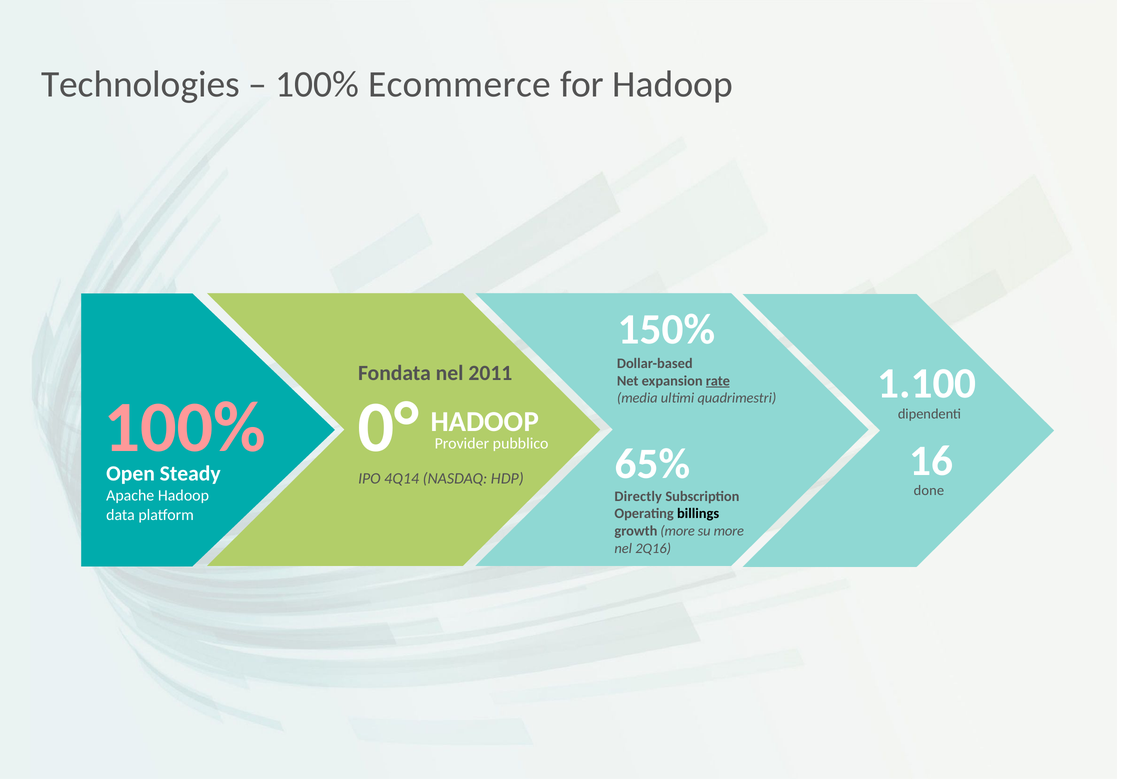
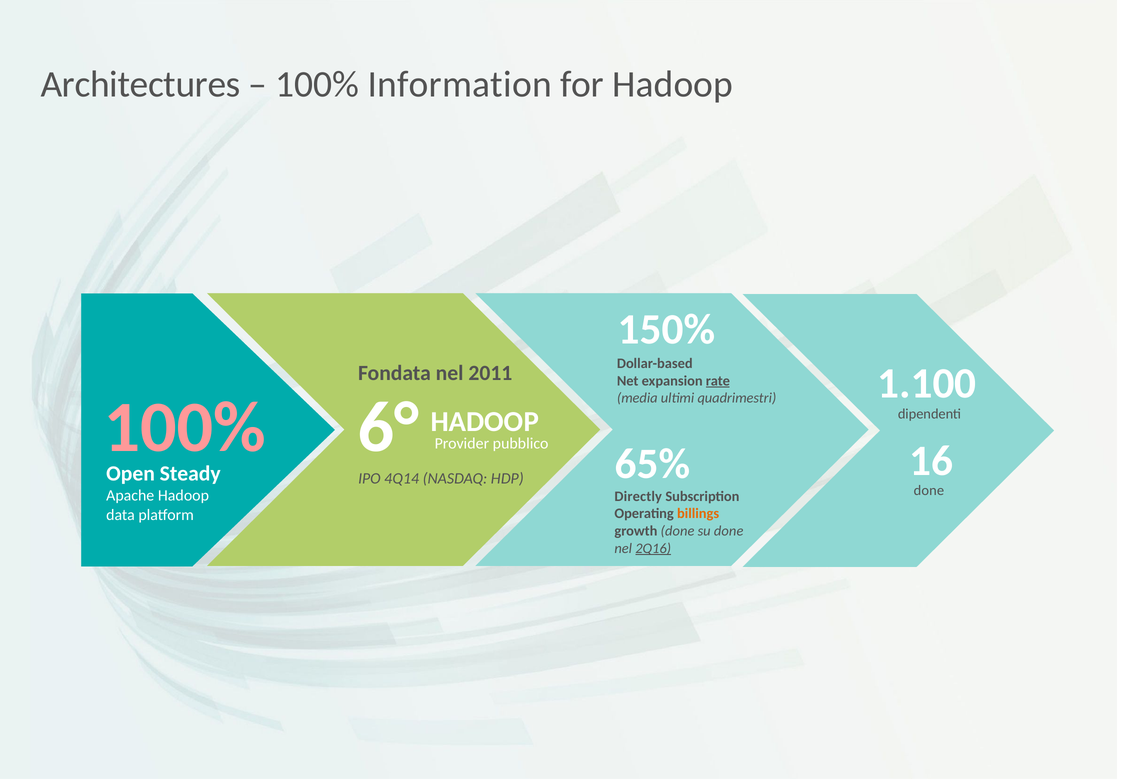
Technologies: Technologies -> Architectures (141, 84)
Ecommerce: Ecommerce -> Information (460, 84)
0°: 0° -> 6° (388, 427)
billings colour: black -> orange (698, 513)
growth more: more -> done (677, 531)
su more: more -> done (729, 531)
2Q16 underline: none -> present (653, 548)
